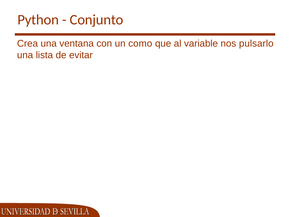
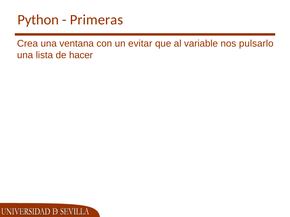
Conjunto: Conjunto -> Primeras (96, 20)
como: como -> evitar (140, 44)
evitar: evitar -> hacer (81, 55)
